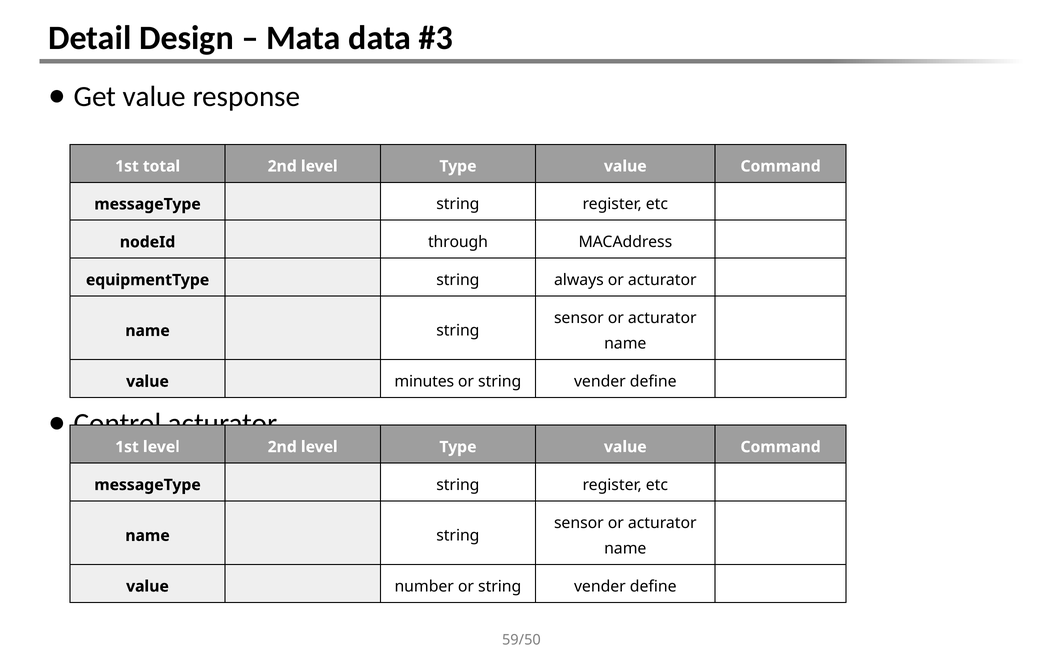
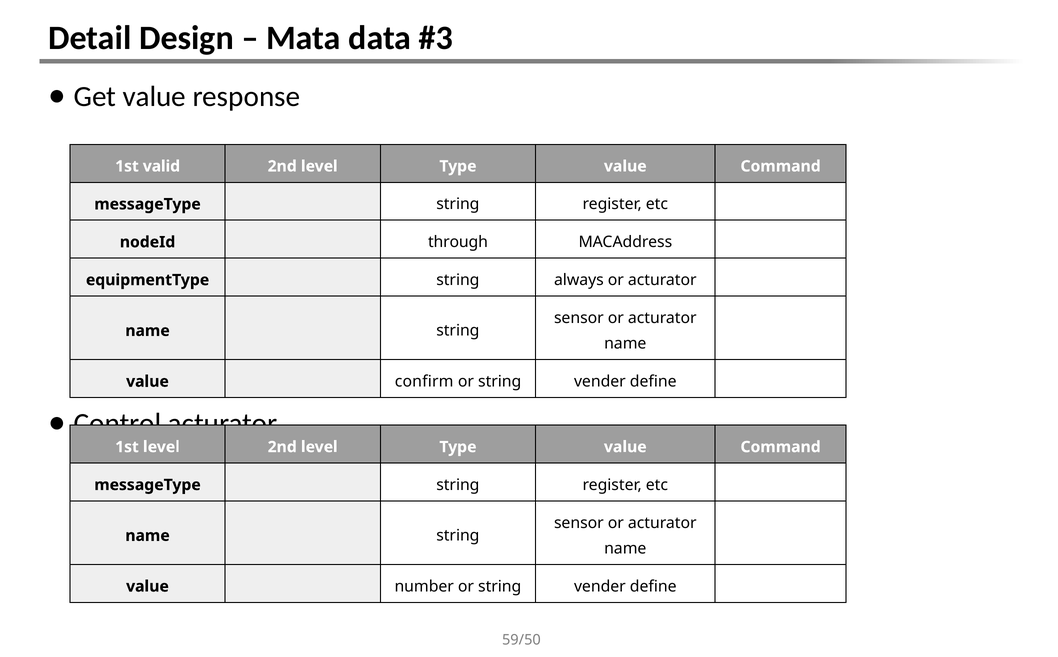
total: total -> valid (161, 166)
minutes: minutes -> confirm (424, 381)
